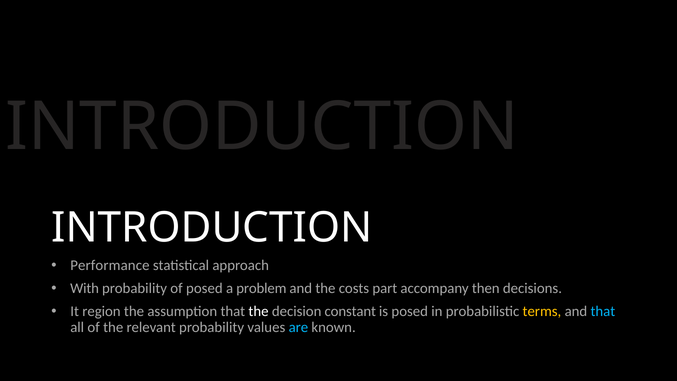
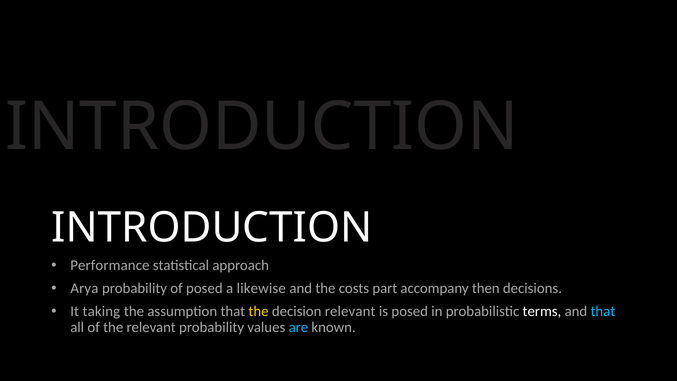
With: With -> Arya (84, 288)
problem: problem -> likewise (261, 288)
region: region -> taking (101, 311)
the colour: white -> yellow (258, 311)
decision constant: constant -> relevant (350, 311)
terms colour: yellow -> white (542, 311)
